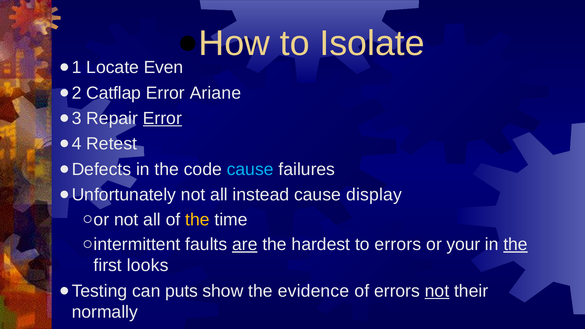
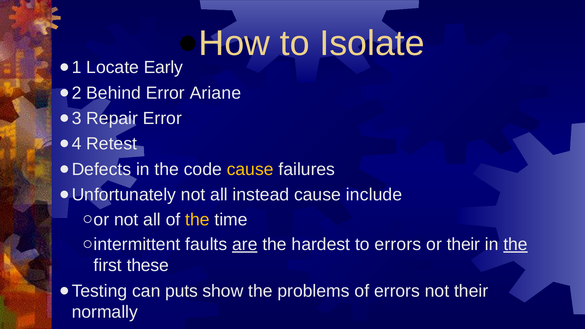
Even: Even -> Early (163, 67)
Catflap: Catflap -> Behind (114, 93)
Error underline: present -> none (162, 118)
cause colour: light blue -> yellow (250, 169)
display: display -> include (374, 195)
or your: your -> their (463, 245)
looks: looks -> these (148, 266)
evidence: evidence -> problems (314, 291)
not underline: present -> none (437, 291)
